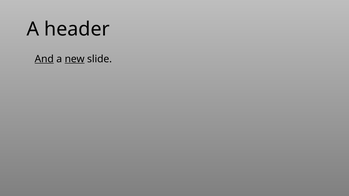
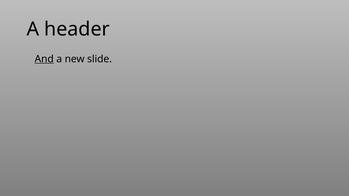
new underline: present -> none (75, 59)
